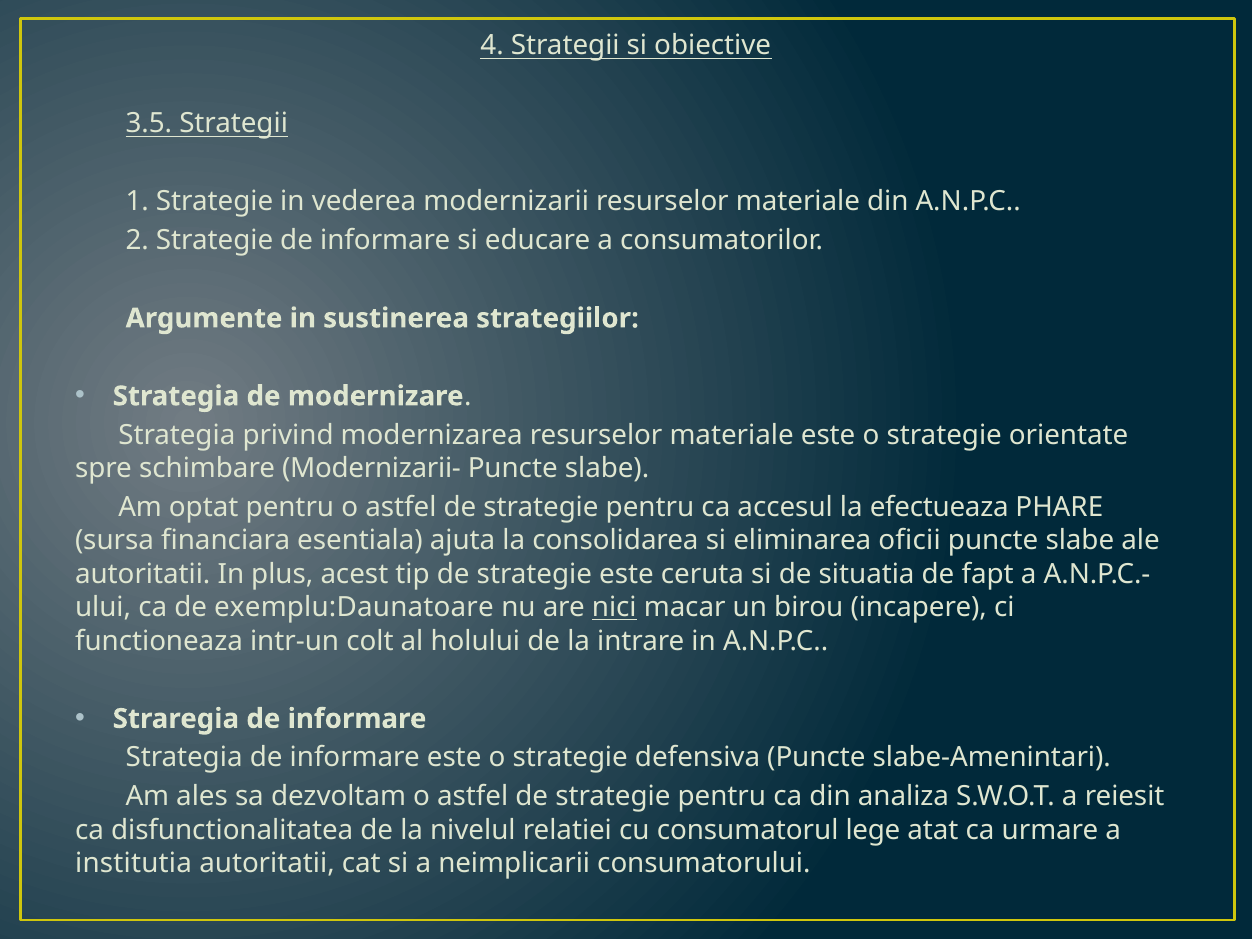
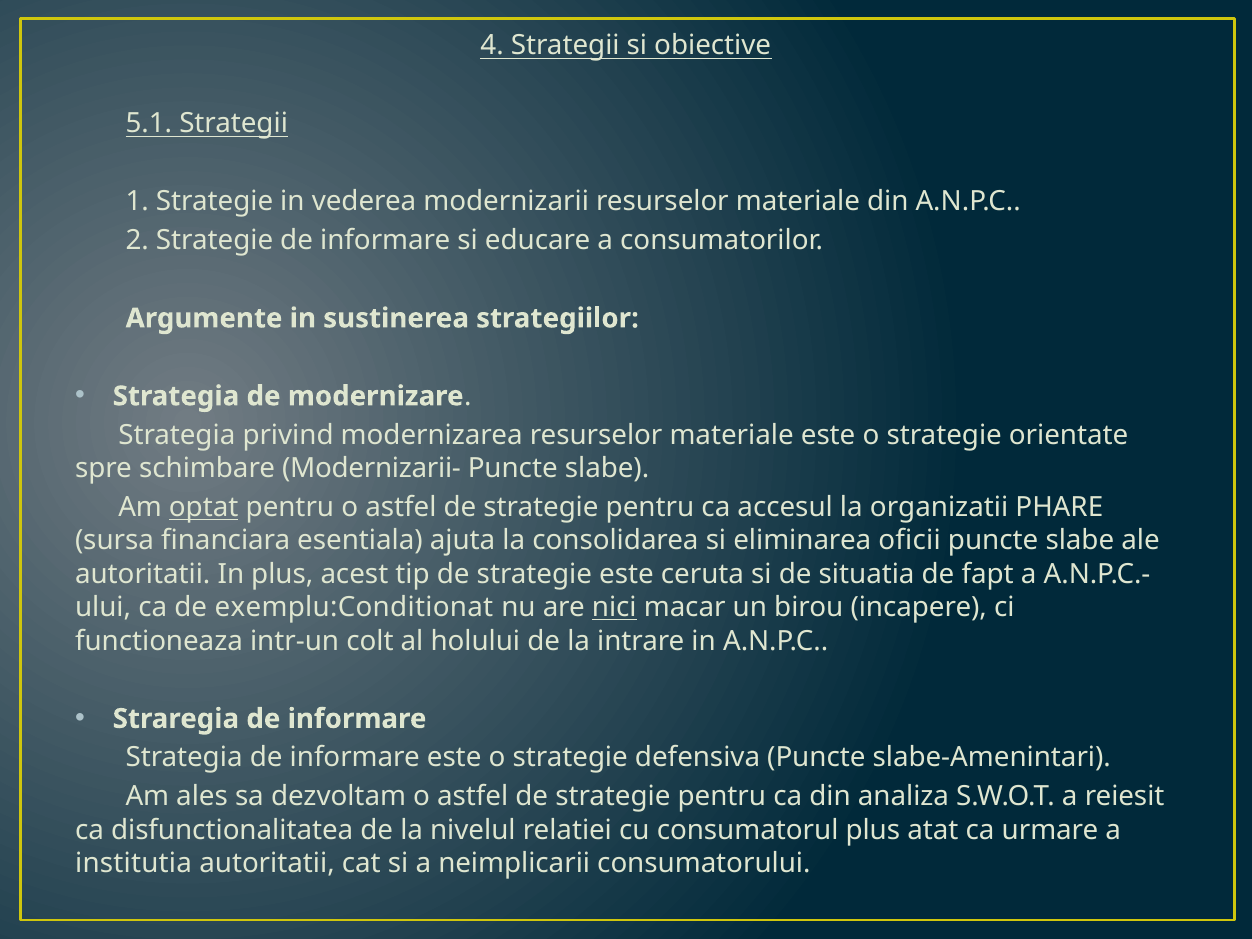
3.5: 3.5 -> 5.1 (149, 124)
optat underline: none -> present (204, 507)
efectueaza: efectueaza -> organizatii (939, 507)
exemplu:Daunatoare: exemplu:Daunatoare -> exemplu:Conditionat (354, 608)
consumatorul lege: lege -> plus (873, 830)
